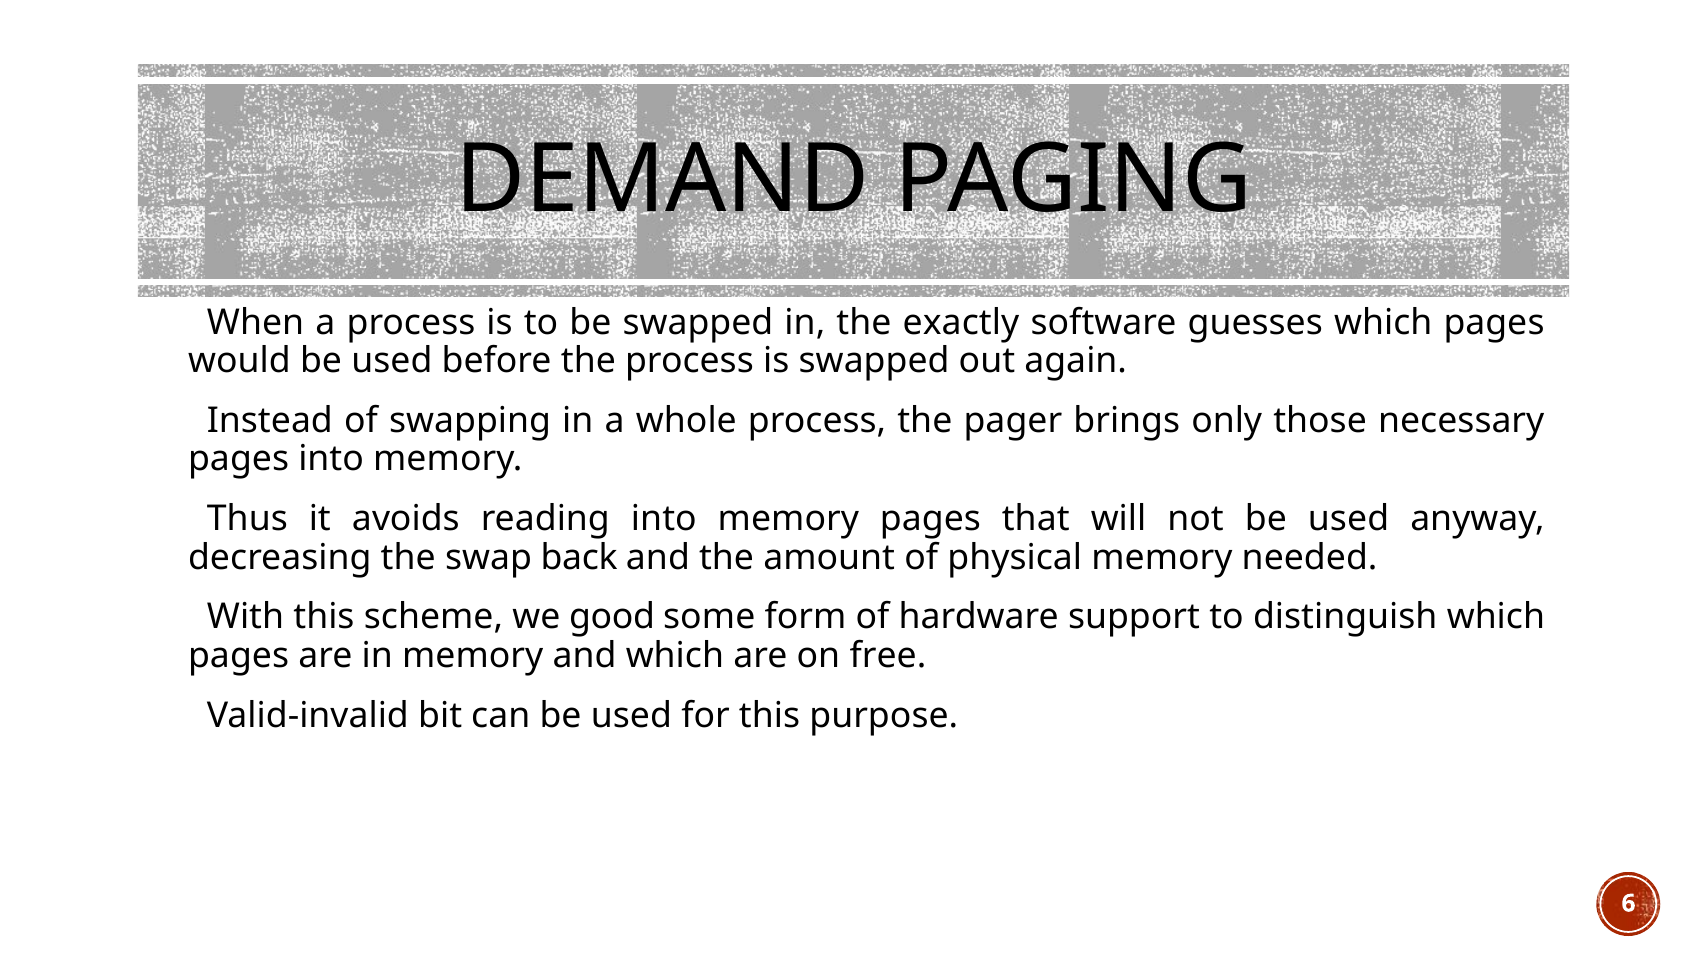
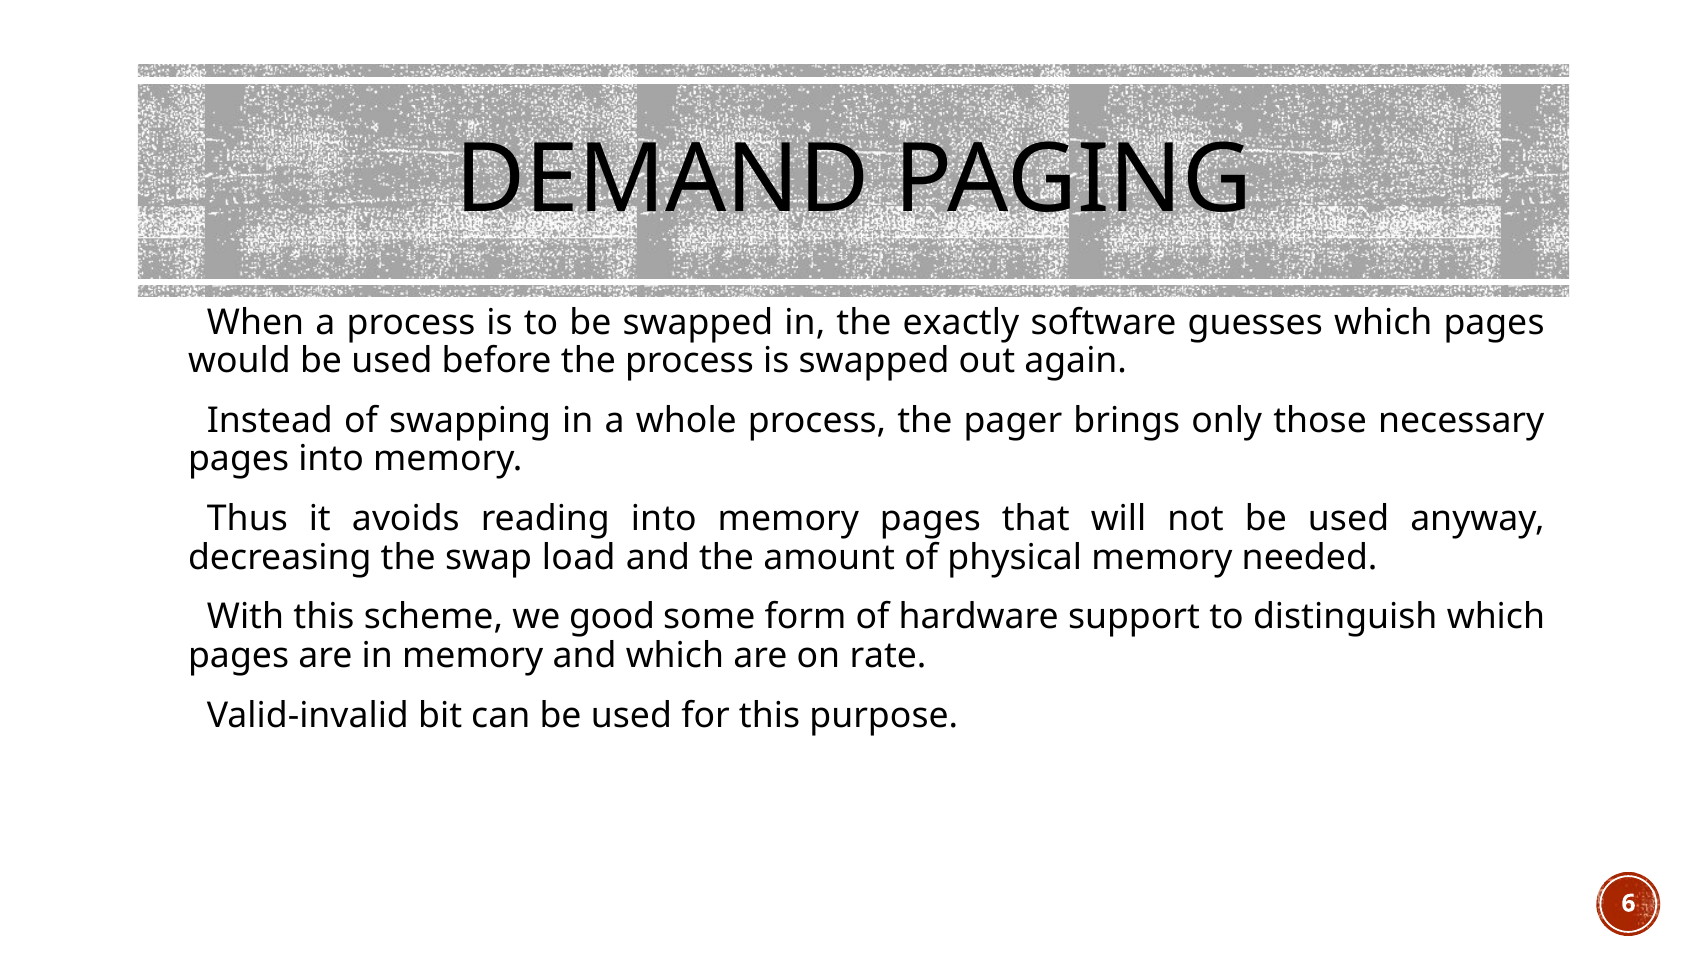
back: back -> load (579, 557)
free: free -> rate (888, 656)
